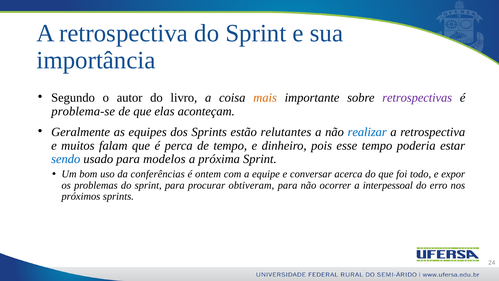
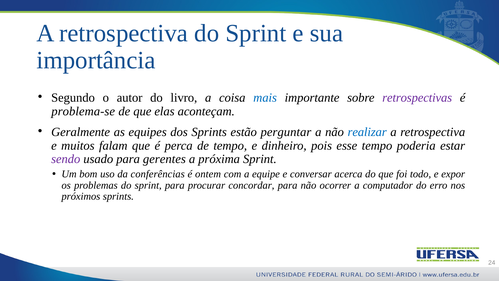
mais colour: orange -> blue (265, 98)
relutantes: relutantes -> perguntar (286, 132)
sendo colour: blue -> purple (66, 159)
modelos: modelos -> gerentes (164, 159)
obtiveram: obtiveram -> concordar (251, 185)
interpessoal: interpessoal -> computador (388, 185)
